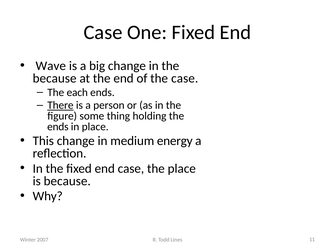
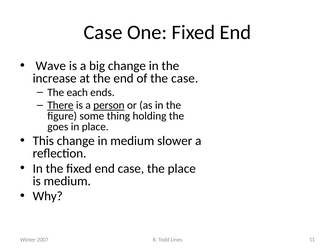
because: because -> increase (55, 79)
person underline: none -> present (109, 105)
ends: ends -> goes (58, 127)
energy: energy -> slower (175, 141)
is because: because -> medium (67, 181)
